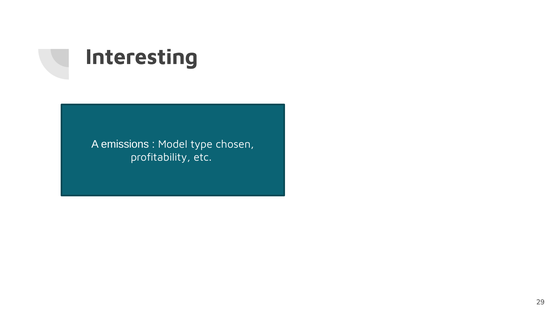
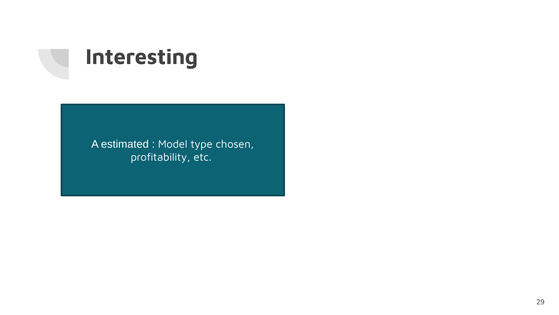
emissions: emissions -> estimated (125, 144)
